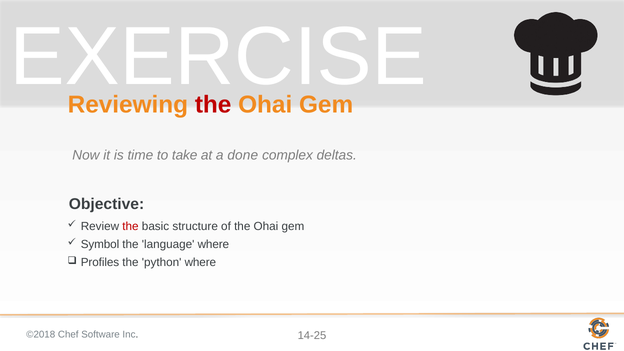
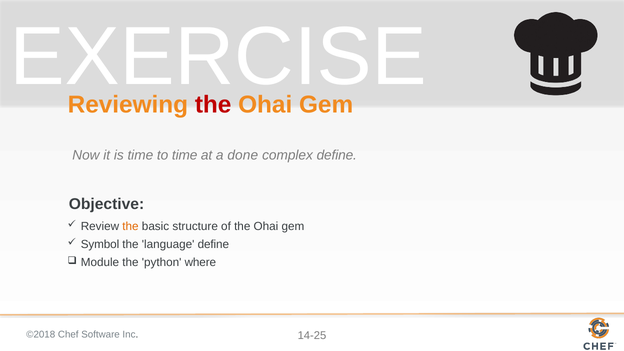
to take: take -> time (185, 155)
complex deltas: deltas -> define (337, 155)
the colour: red -> orange (130, 226)
language where: where -> define (213, 244)
Profiles: Profiles -> Module (100, 262)
